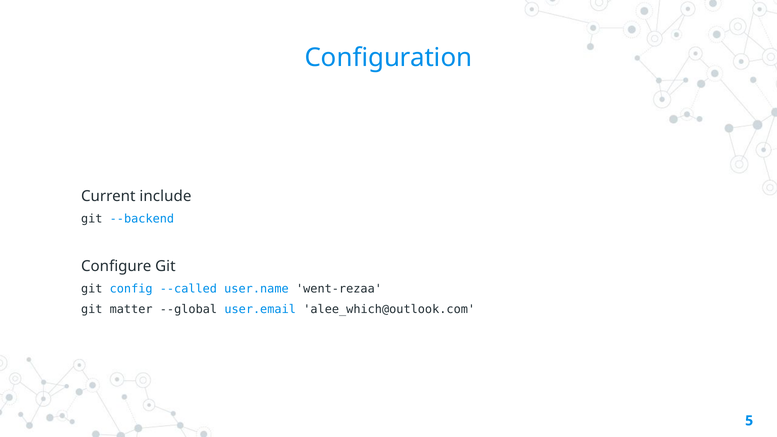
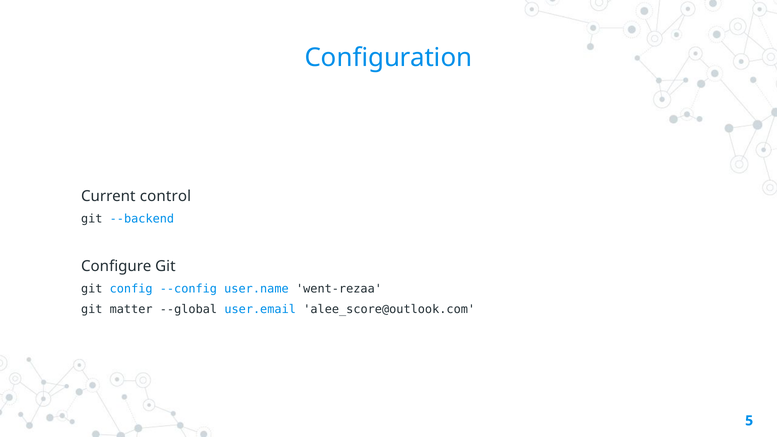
include: include -> control (165, 196)
--called: --called -> --config (188, 289)
alee_which@outlook.com: alee_which@outlook.com -> alee_score@outlook.com (389, 310)
